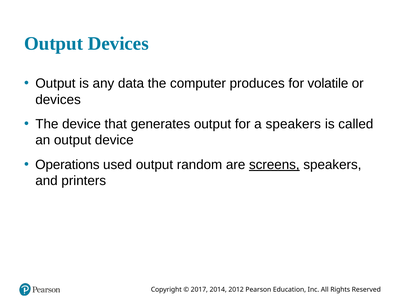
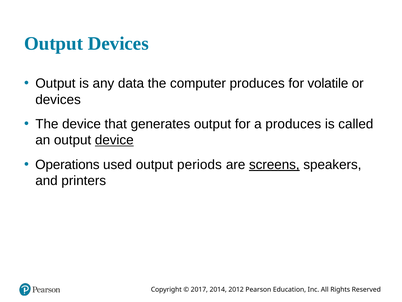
a speakers: speakers -> produces (293, 124)
device underline: none -> present (114, 140)
random: random -> periods (199, 164)
